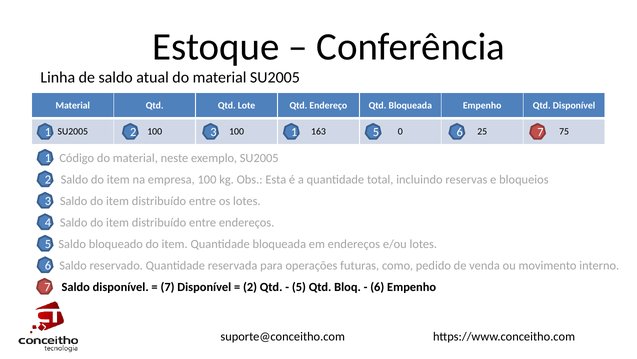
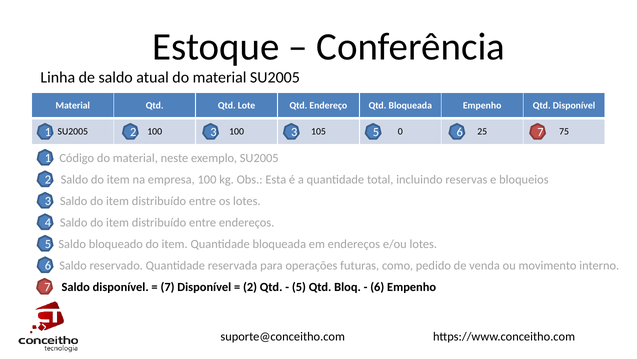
3 1: 1 -> 3 (294, 132)
163: 163 -> 105 (318, 131)
